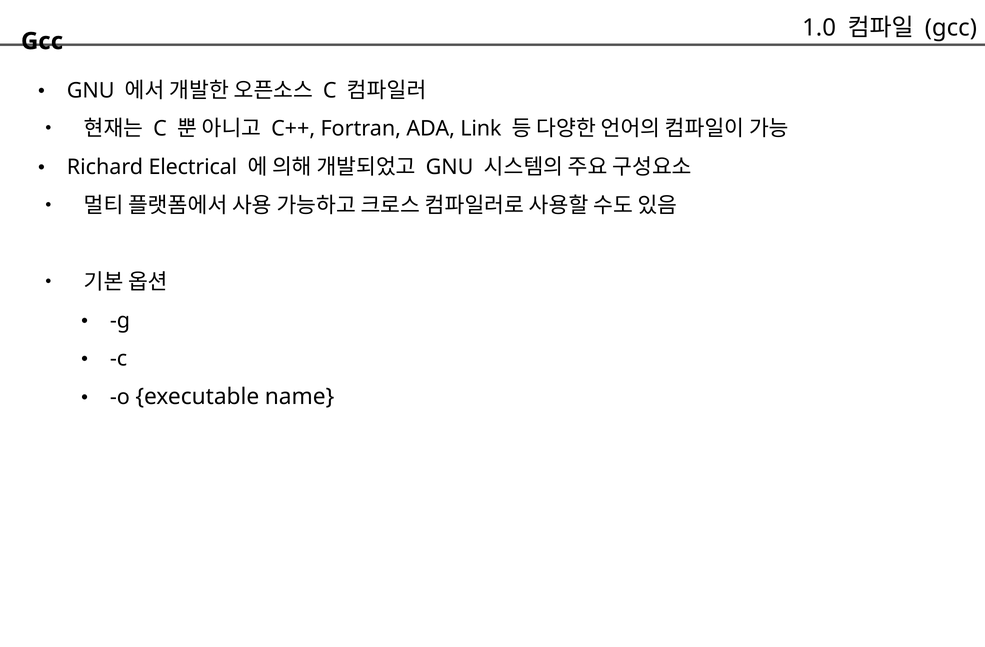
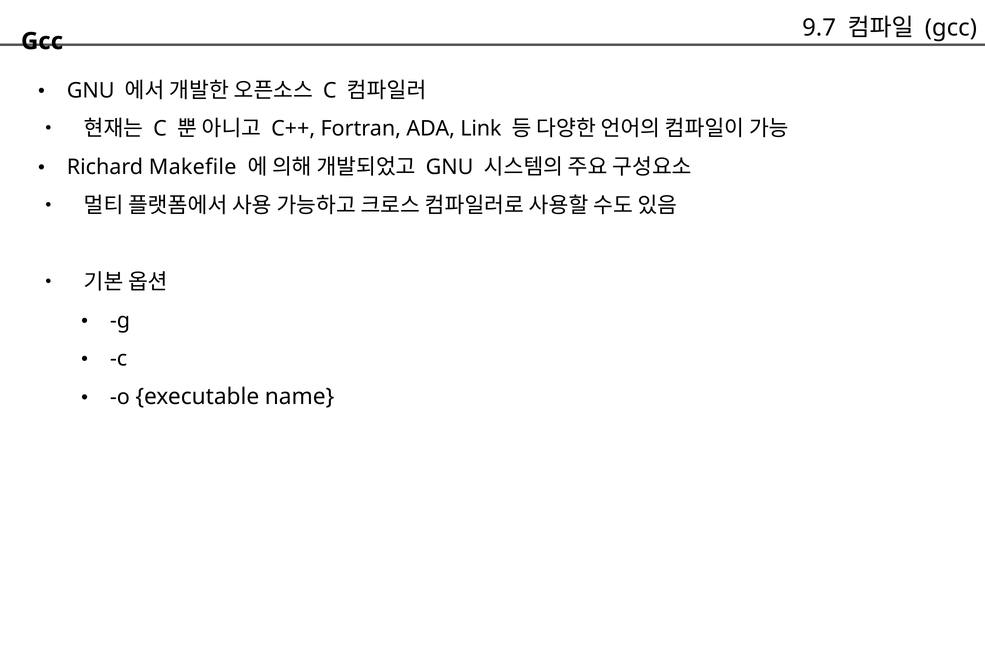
1.0: 1.0 -> 9.7 (819, 28)
Electrical: Electrical -> Makefile (193, 167)
